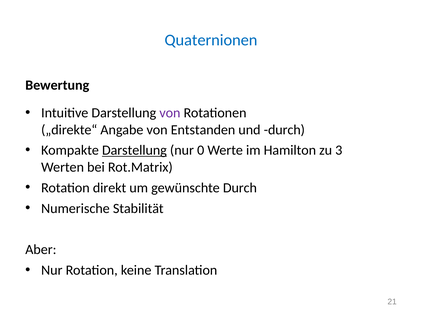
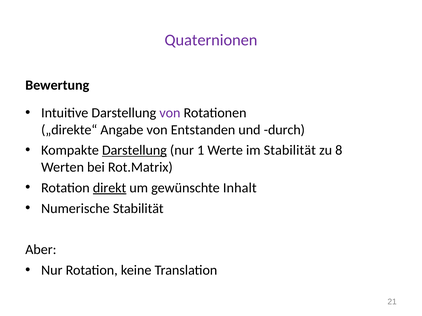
Quaternionen colour: blue -> purple (211, 40)
0: 0 -> 1 (201, 151)
im Hamilton: Hamilton -> Stabilität (290, 151)
3: 3 -> 8 (339, 151)
direkt underline: none -> present (110, 188)
gewünschte Durch: Durch -> Inhalt (240, 188)
